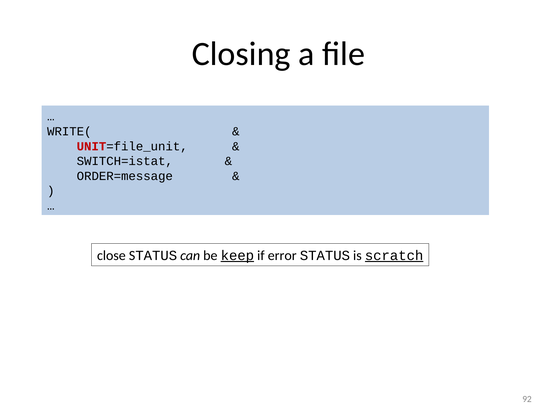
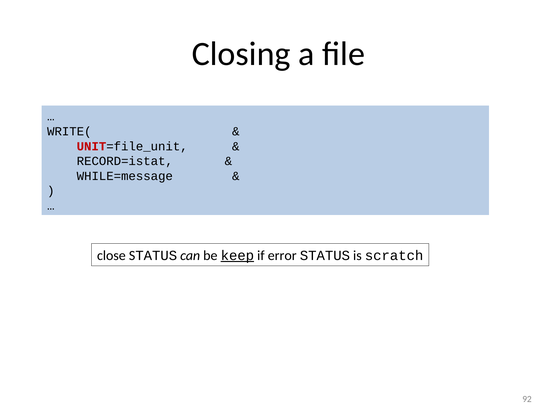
SWITCH=istat: SWITCH=istat -> RECORD=istat (125, 161)
ORDER=message: ORDER=message -> WHILE=message (125, 176)
scratch underline: present -> none (394, 255)
